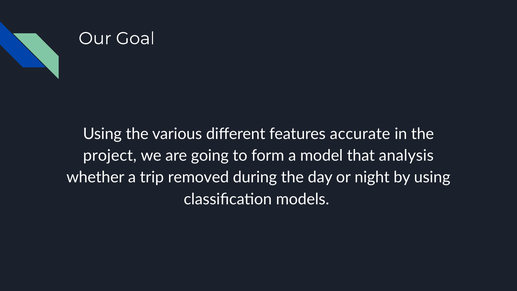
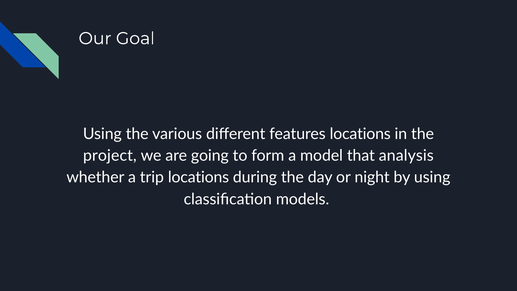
features accurate: accurate -> locations (360, 134)
trip removed: removed -> locations (198, 177)
